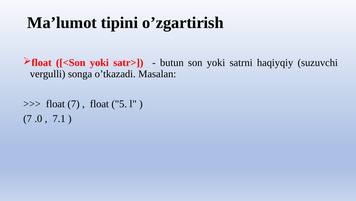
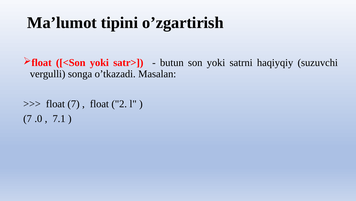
5: 5 -> 2 (119, 103)
